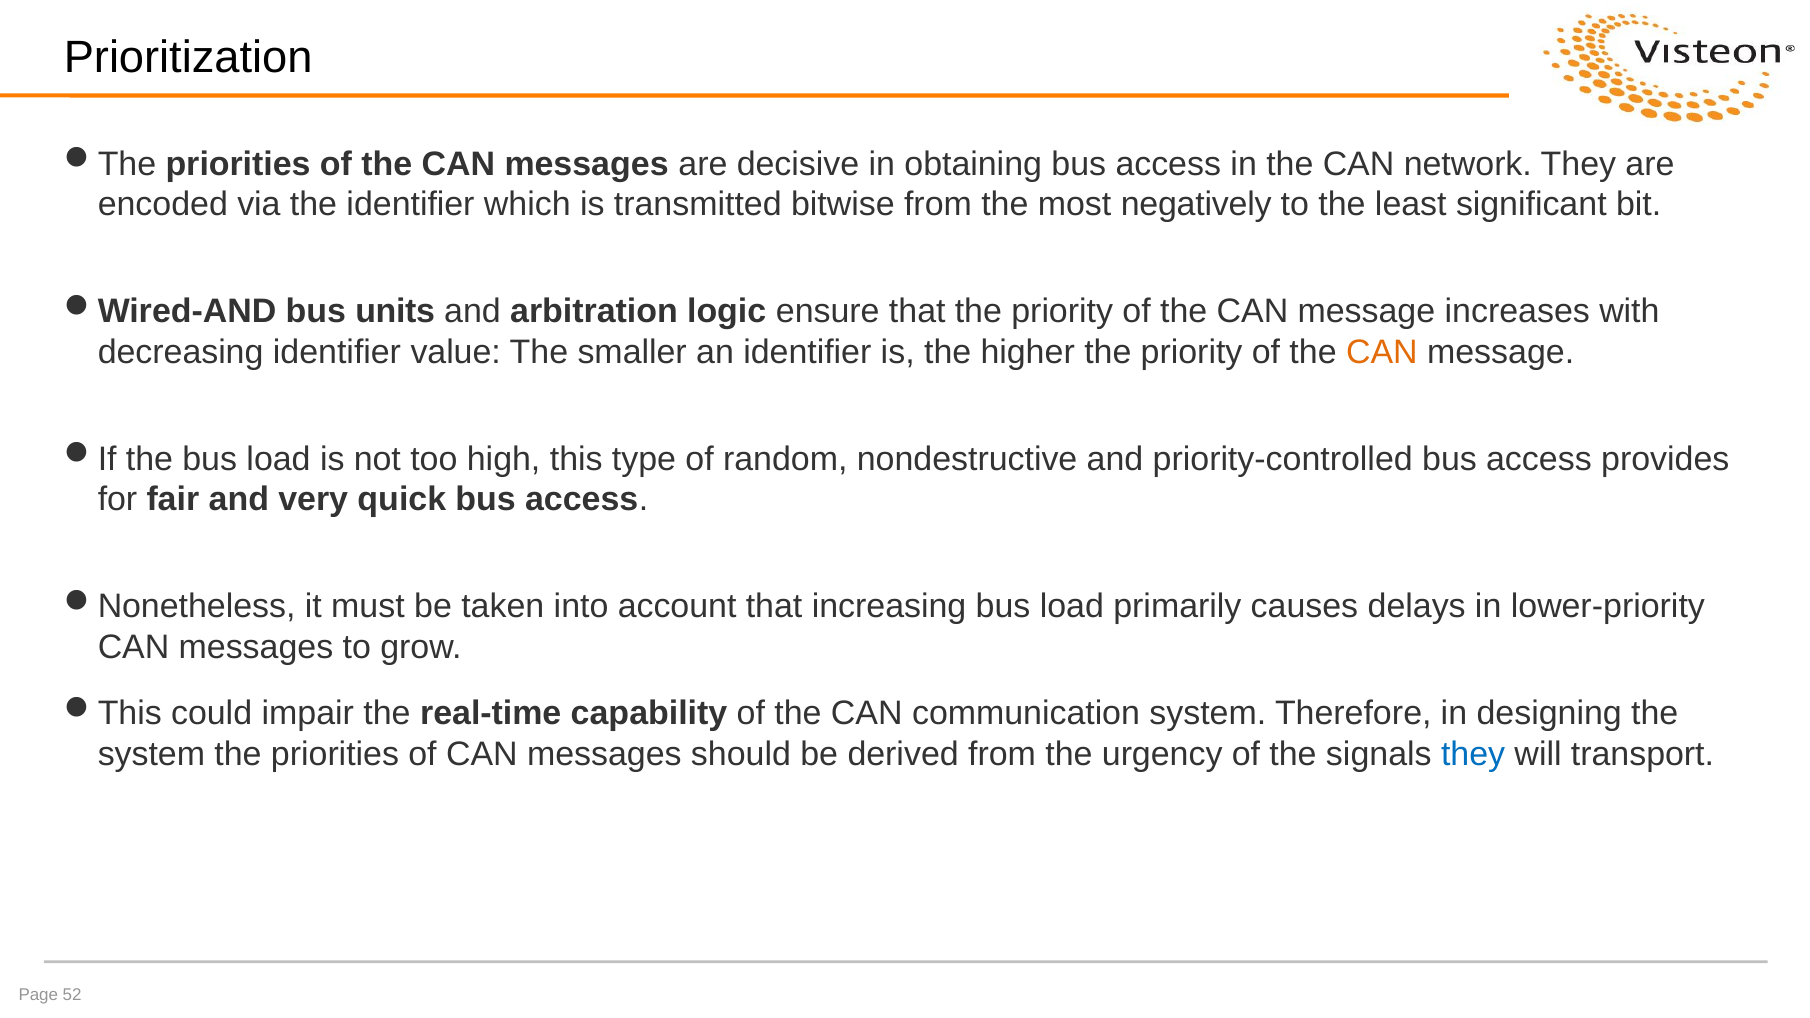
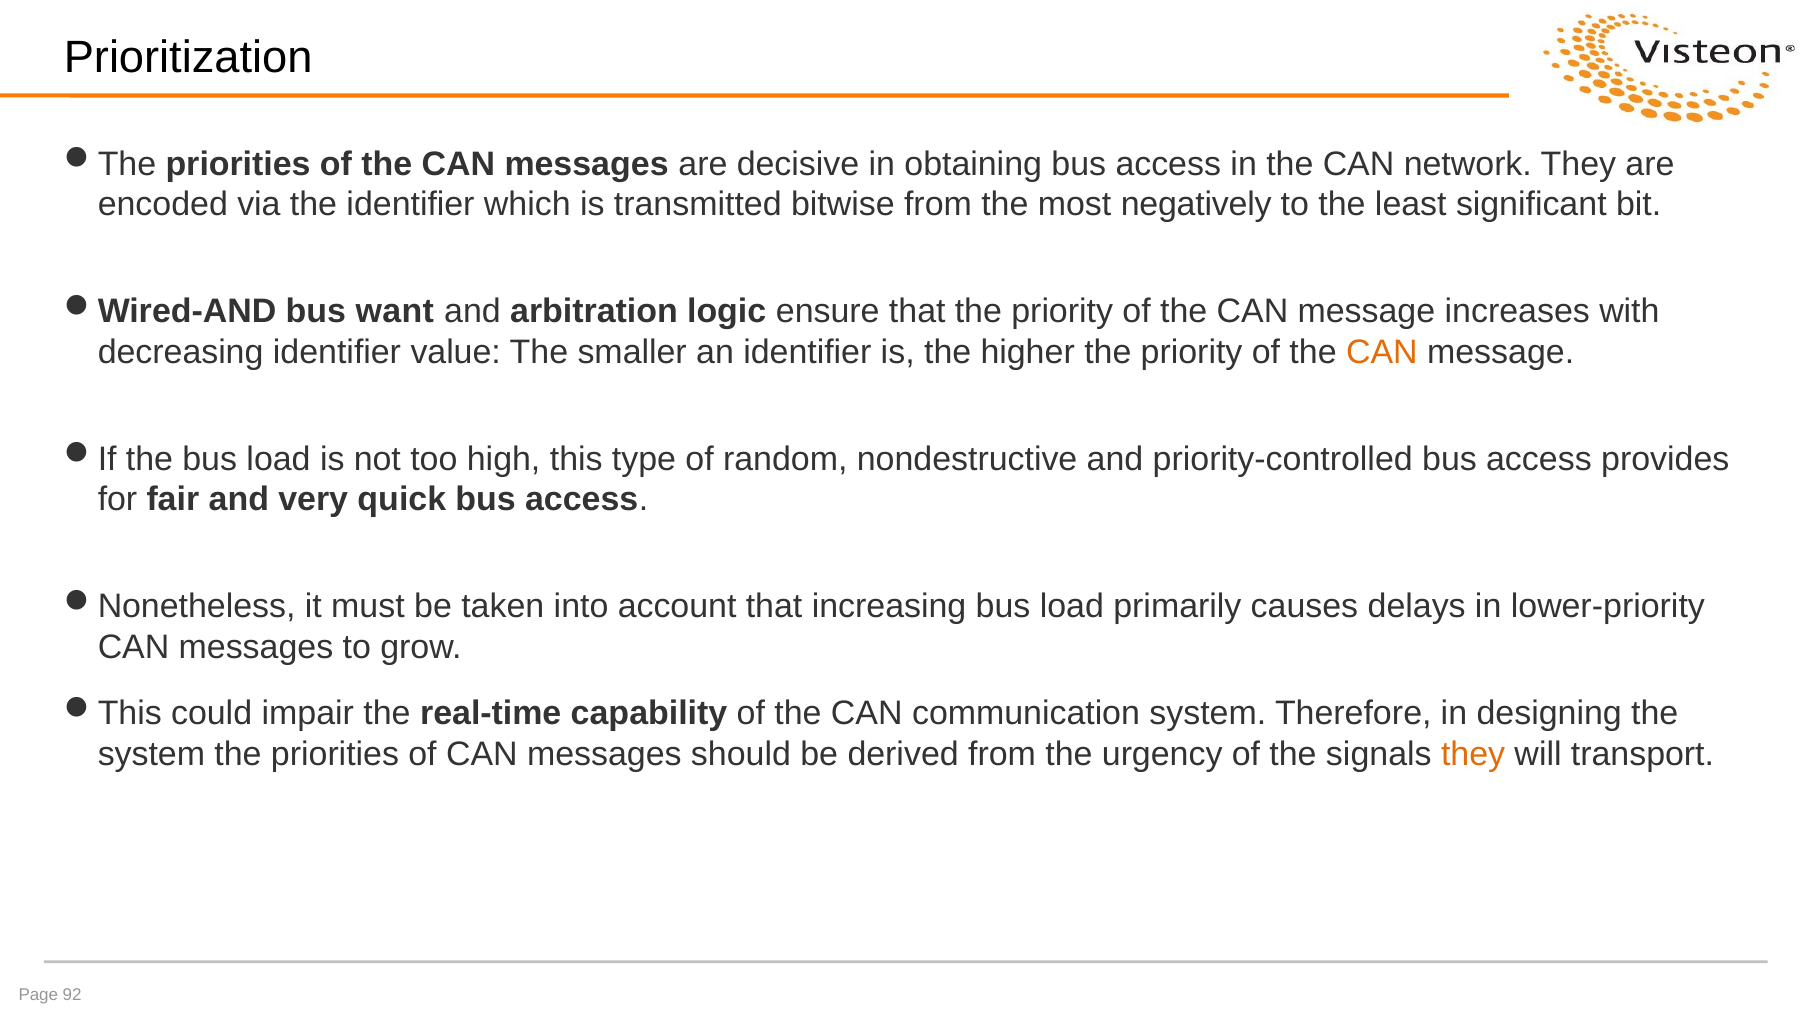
units: units -> want (395, 311)
they colour: blue -> orange (1473, 754)
52: 52 -> 92 (72, 995)
